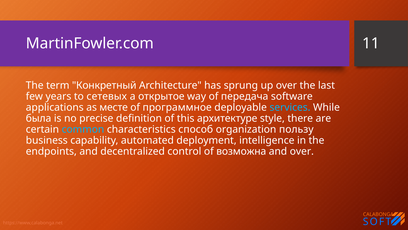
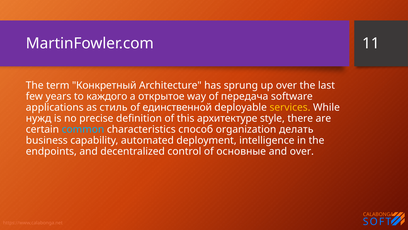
сетевых: сетевых -> каждого (107, 96)
месте: месте -> стиль (114, 107)
программное: программное -> единственной (177, 107)
services colour: light blue -> yellow (290, 107)
была: была -> нужд (39, 118)
пользу: пользу -> делать (296, 129)
возможна: возможна -> основные (241, 151)
